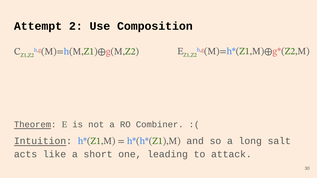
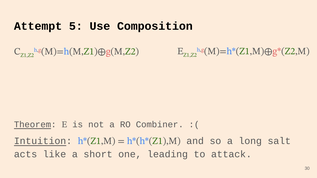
2: 2 -> 5 (76, 26)
